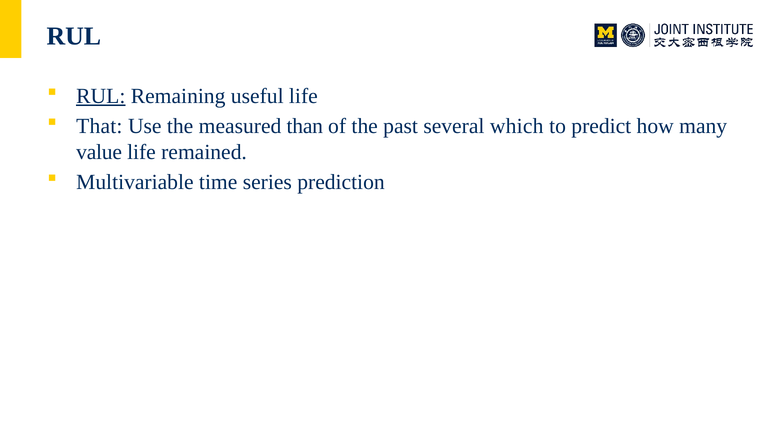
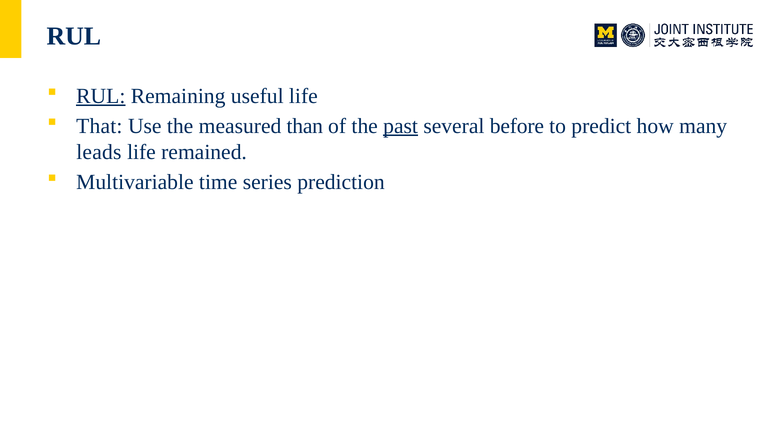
past underline: none -> present (401, 126)
which: which -> before (517, 126)
value: value -> leads (99, 152)
